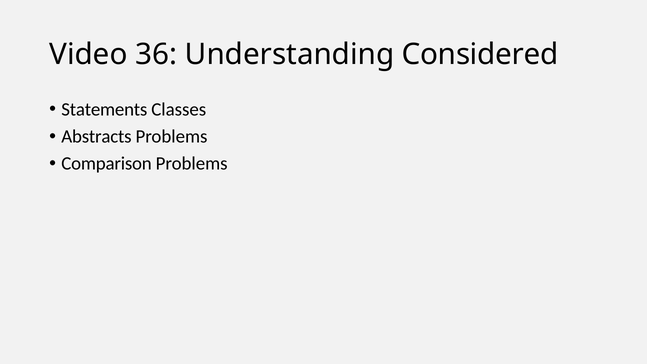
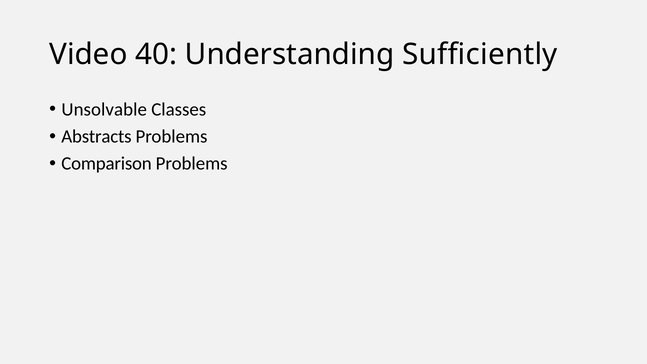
36: 36 -> 40 (156, 54)
Considered: Considered -> Sufficiently (480, 54)
Statements: Statements -> Unsolvable (104, 109)
